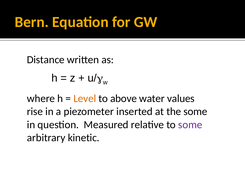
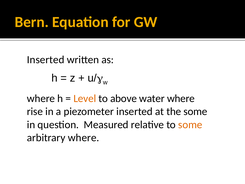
Distance: Distance -> Inserted (46, 60)
water values: values -> where (181, 98)
some colour: purple -> orange (190, 125)
arbitrary kinetic: kinetic -> where (84, 138)
